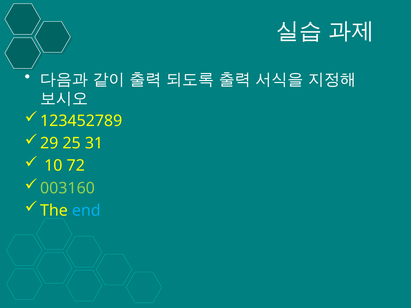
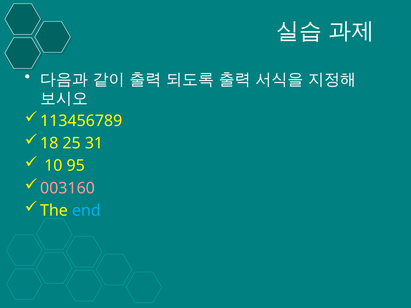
123452789: 123452789 -> 113456789 (81, 121)
29: 29 -> 18 (49, 143)
72: 72 -> 95 (76, 166)
003160 colour: light green -> pink (67, 188)
